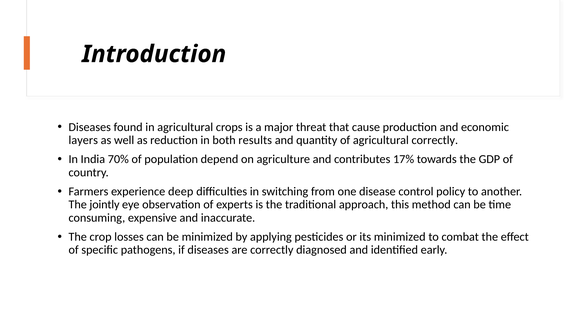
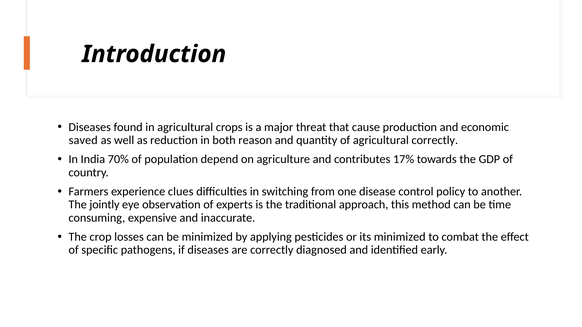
layers: layers -> saved (83, 140)
results: results -> reason (255, 140)
deep: deep -> clues (181, 192)
